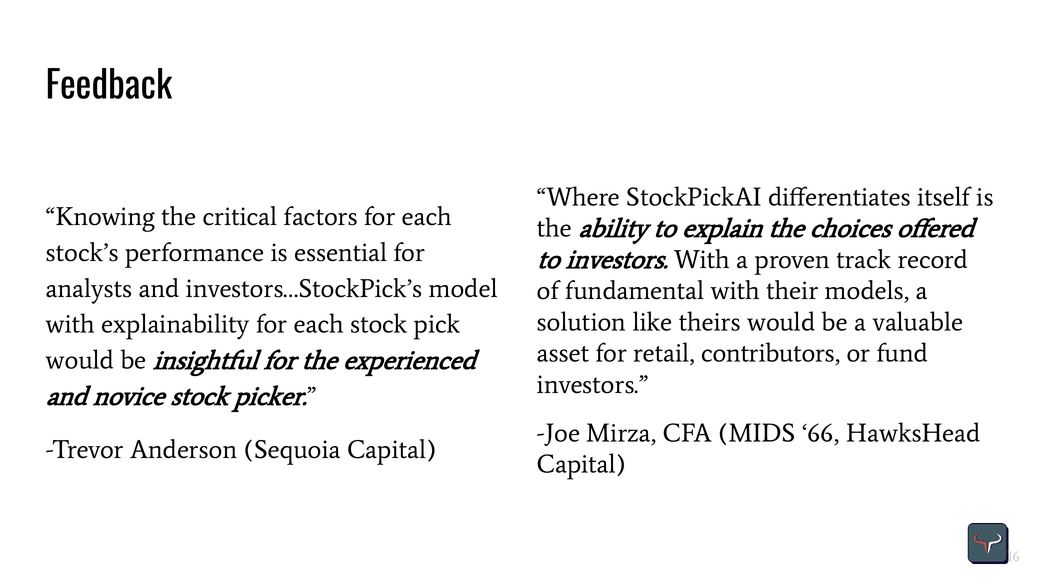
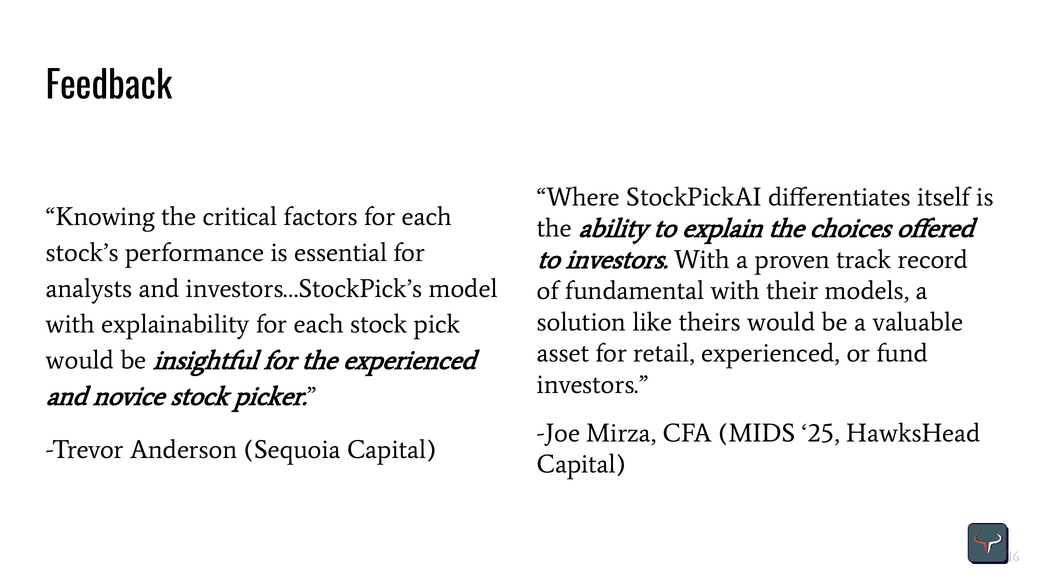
retail contributors: contributors -> experienced (771, 353)
66: 66 -> 25 (821, 433)
